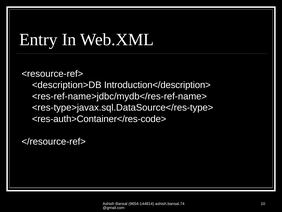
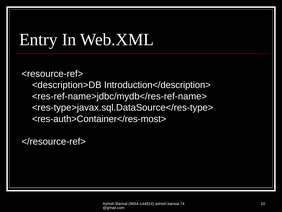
<res-auth>Container</res-code>: <res-auth>Container</res-code> -> <res-auth>Container</res-most> (99, 119)
